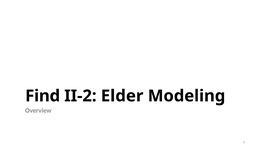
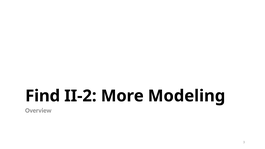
Elder: Elder -> More (122, 96)
